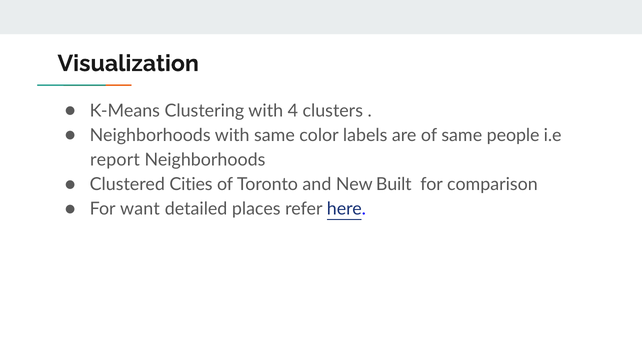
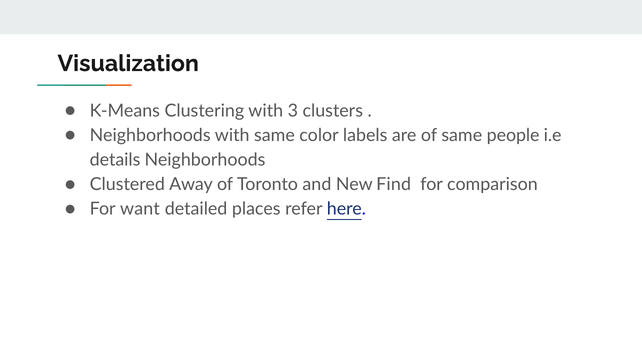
4: 4 -> 3 (293, 111)
report: report -> details (115, 160)
Cities: Cities -> Away (191, 185)
Built: Built -> Find (394, 185)
